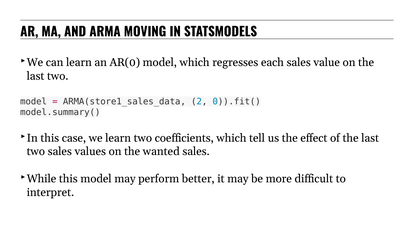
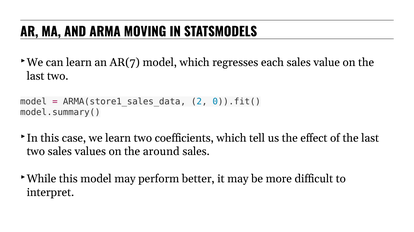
AR(0: AR(0 -> AR(7 (125, 63)
wanted: wanted -> around (161, 152)
